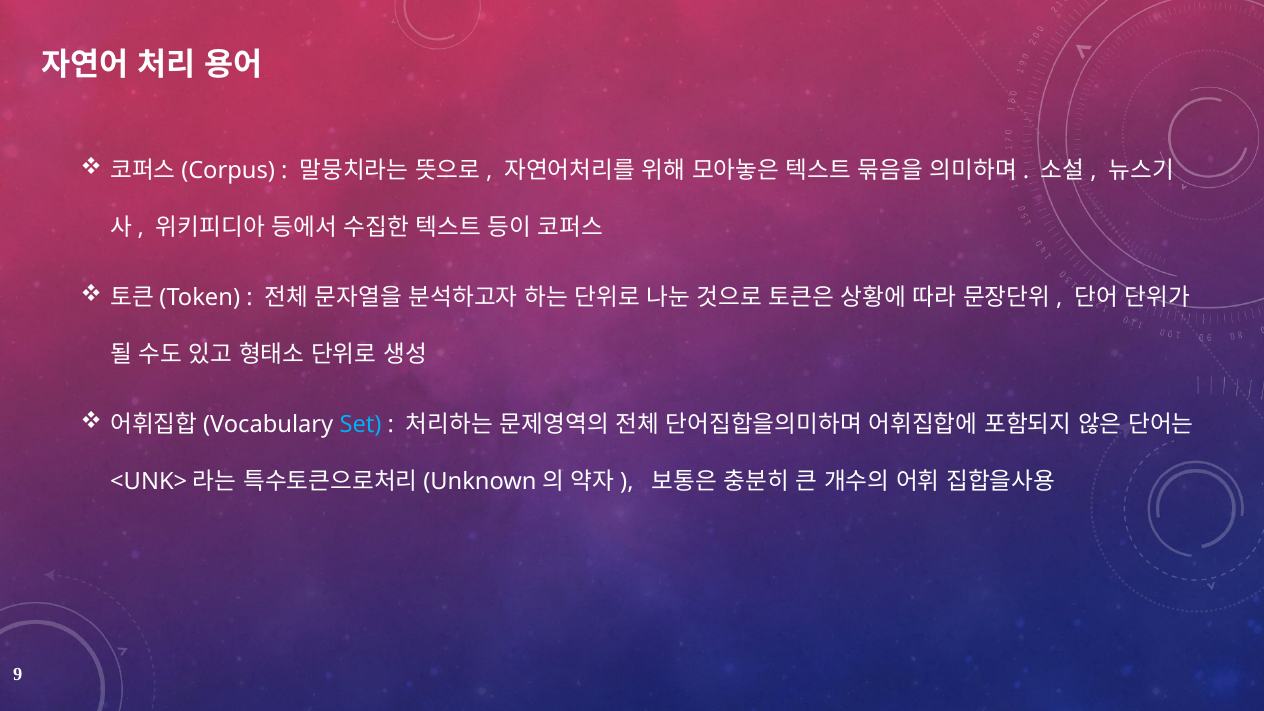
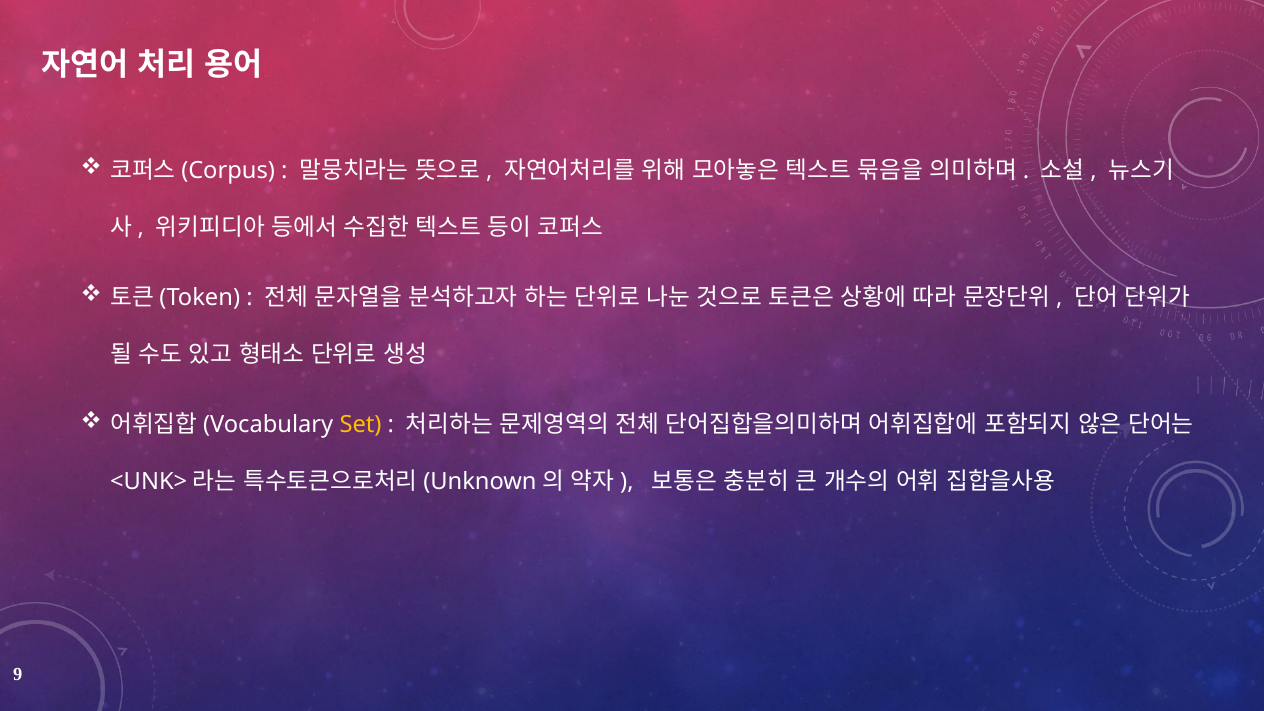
Set colour: light blue -> yellow (361, 425)
